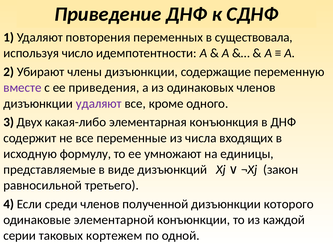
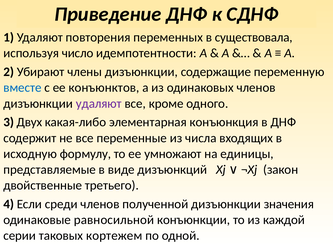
вместе colour: purple -> blue (22, 88)
приведения: приведения -> конъюнктов (104, 88)
равносильной: равносильной -> двойственные (43, 186)
которого: которого -> значения (289, 205)
элементарной: элементарной -> равносильной (114, 221)
